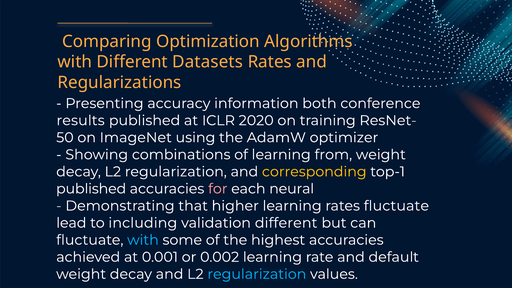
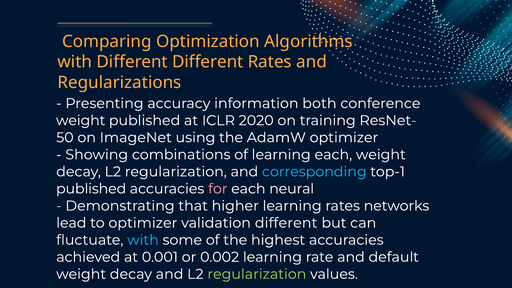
Different Datasets: Datasets -> Different (208, 62)
results: results -> weight (81, 120)
learning from: from -> each (333, 155)
corresponding colour: yellow -> light blue (314, 172)
rates fluctuate: fluctuate -> networks (397, 206)
to including: including -> optimizer (143, 223)
regularization colour: light blue -> light green (257, 274)
